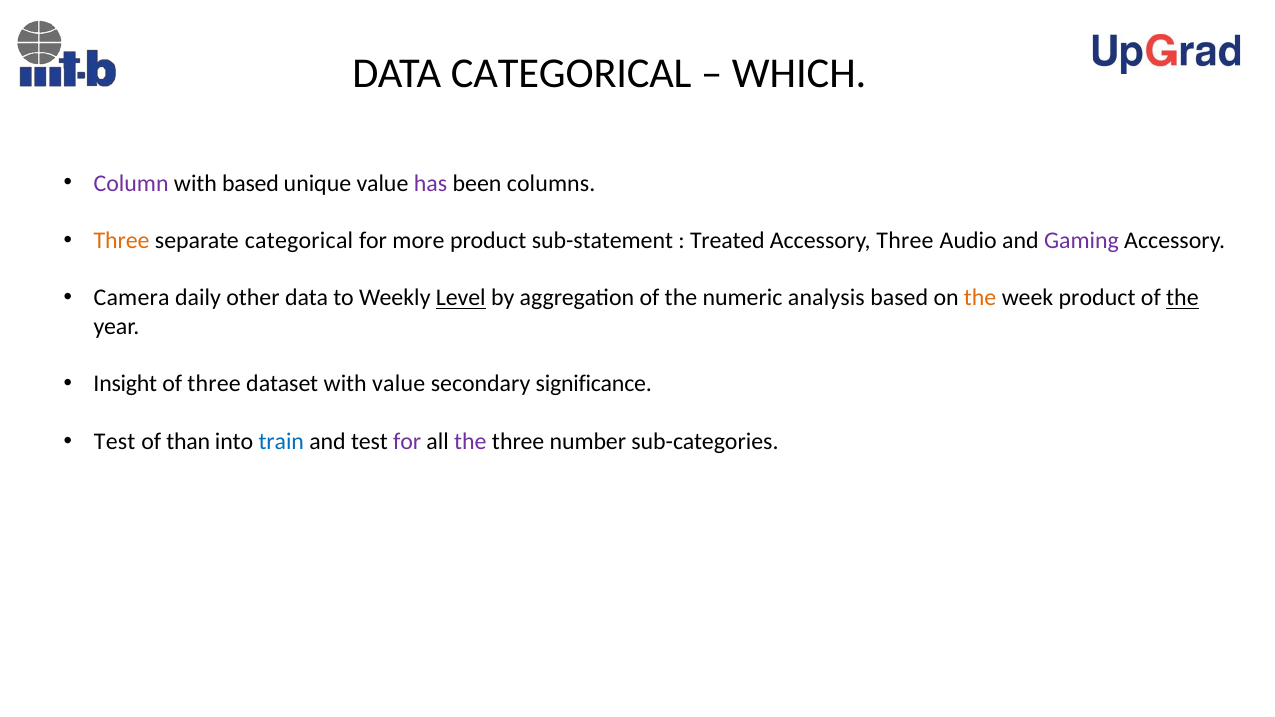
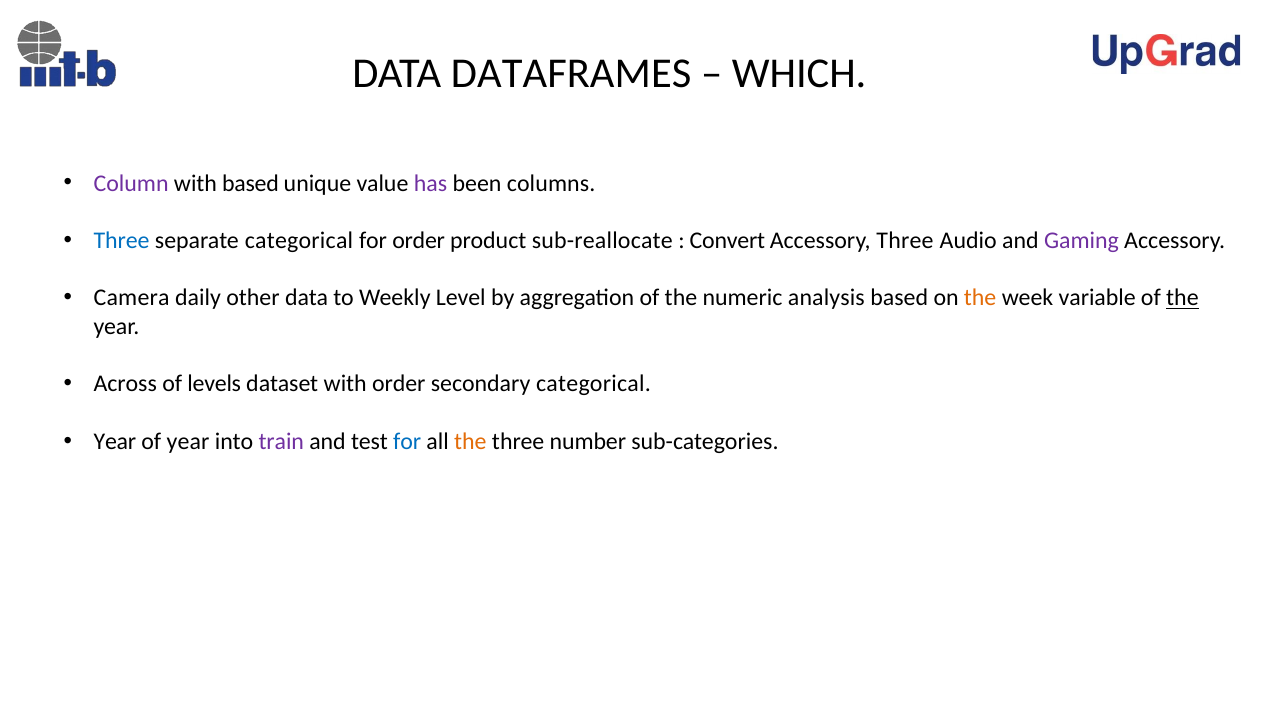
DATA CATEGORICAL: CATEGORICAL -> DATAFRAMES (571, 73)
Three colour: orange -> blue (122, 241)
for more: more -> order (419, 241)
sub-statement: sub-statement -> sub-reallocate (602, 241)
Treated: Treated -> Convert (727, 241)
Level underline: present -> none (461, 298)
week product: product -> variable (1097, 298)
Insight: Insight -> Across (125, 384)
of three: three -> levels (214, 384)
with value: value -> order (399, 384)
secondary significance: significance -> categorical (594, 384)
Test: Test -> Year (115, 442)
of than: than -> year (188, 442)
train colour: blue -> purple (281, 442)
for colour: purple -> blue (407, 442)
the colour: purple -> orange (470, 442)
